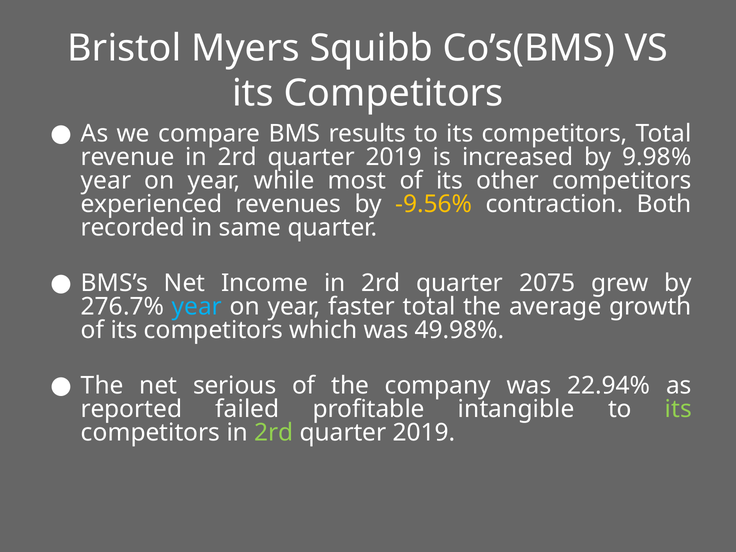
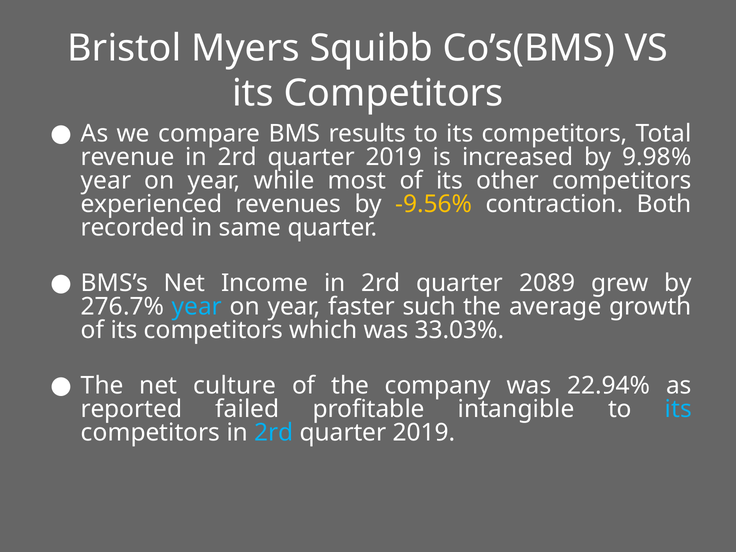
2075: 2075 -> 2089 (547, 283)
faster total: total -> such (429, 307)
49.98%: 49.98% -> 33.03% (459, 330)
serious: serious -> culture (234, 386)
its colour: light green -> light blue (678, 409)
2rd colour: light green -> light blue (274, 433)
